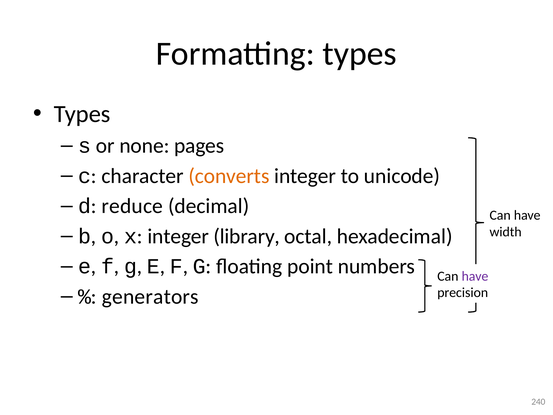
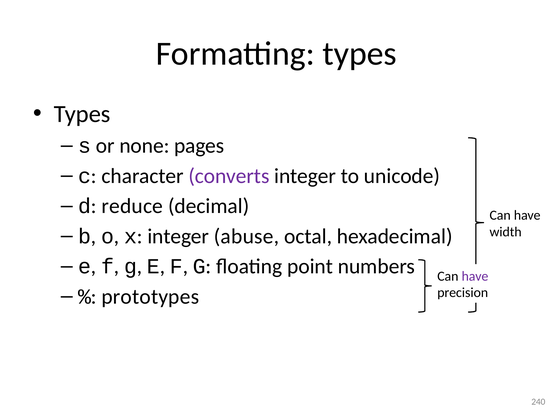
converts colour: orange -> purple (229, 176)
library: library -> abuse (247, 236)
generators: generators -> prototypes (150, 296)
